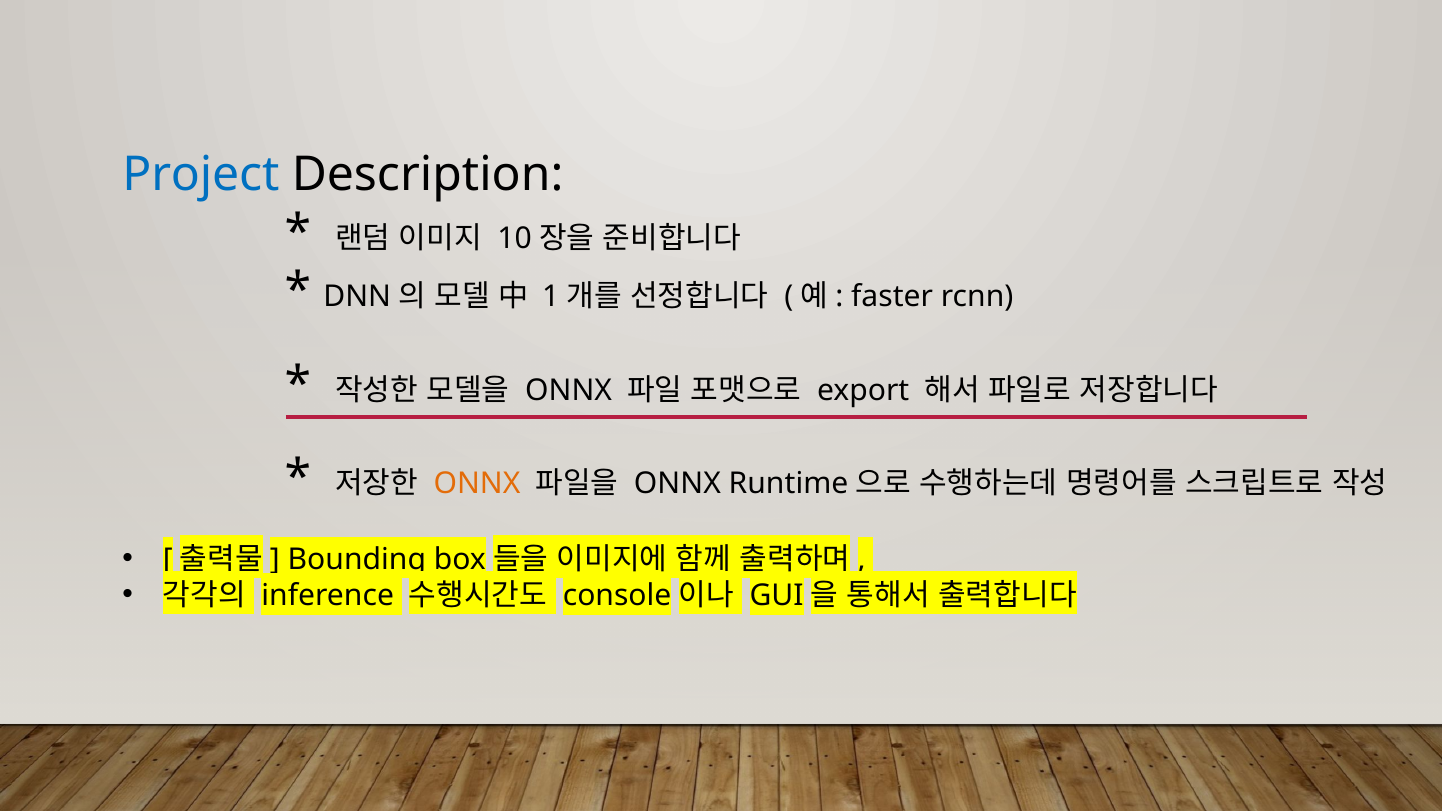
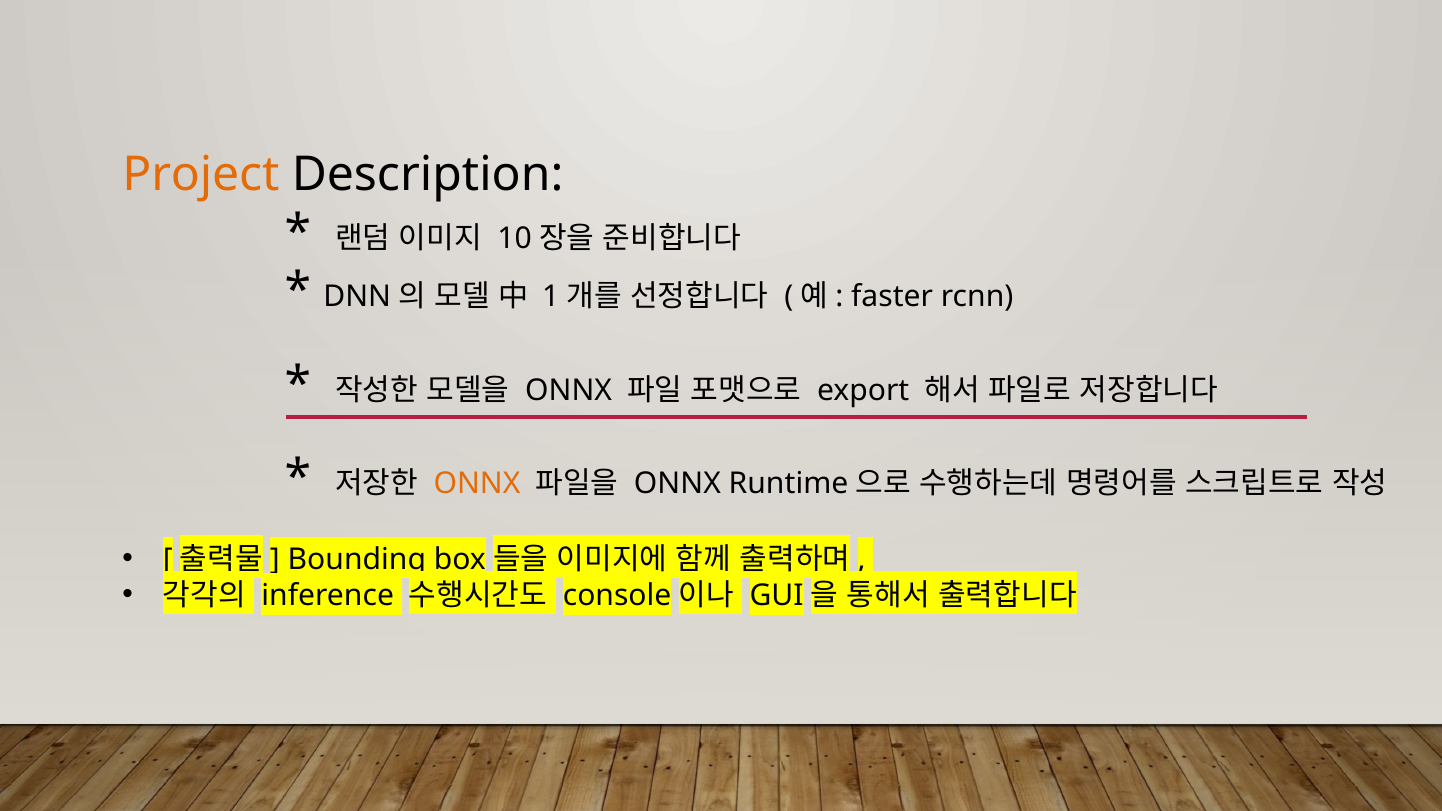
Project colour: blue -> orange (201, 175)
